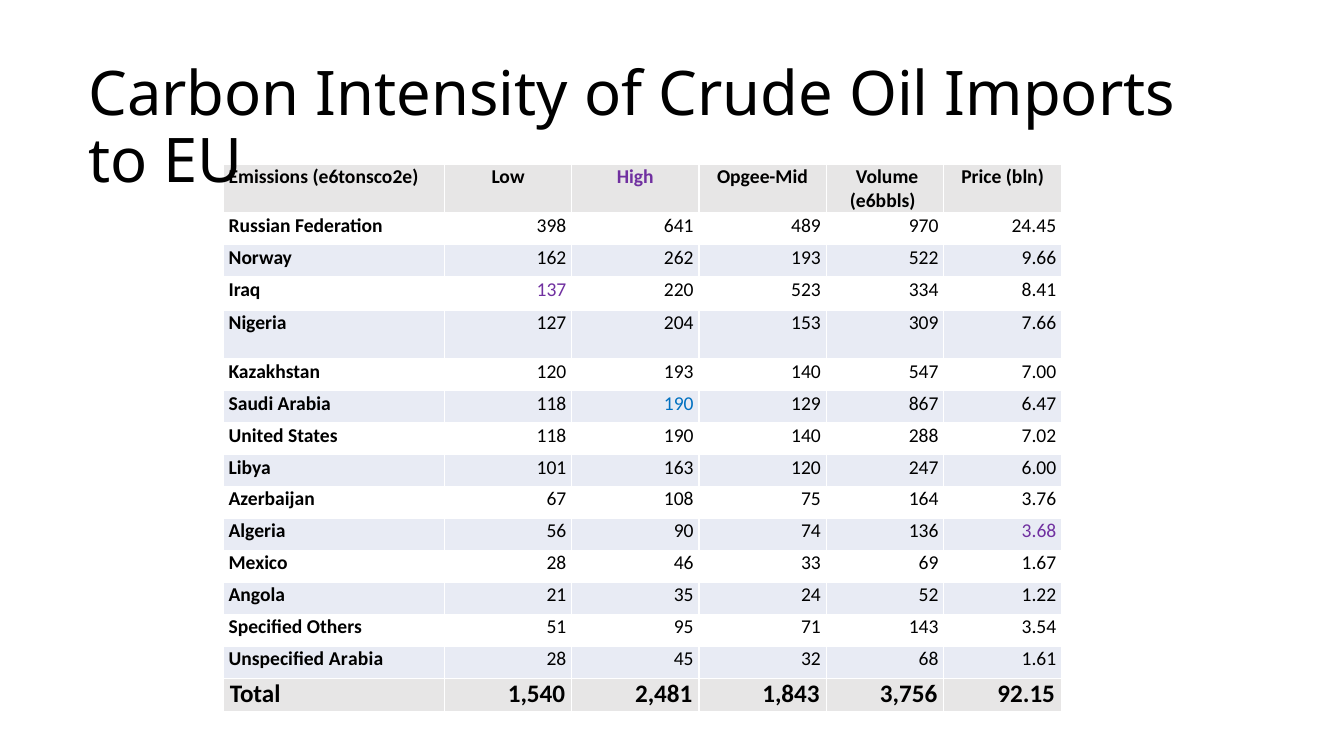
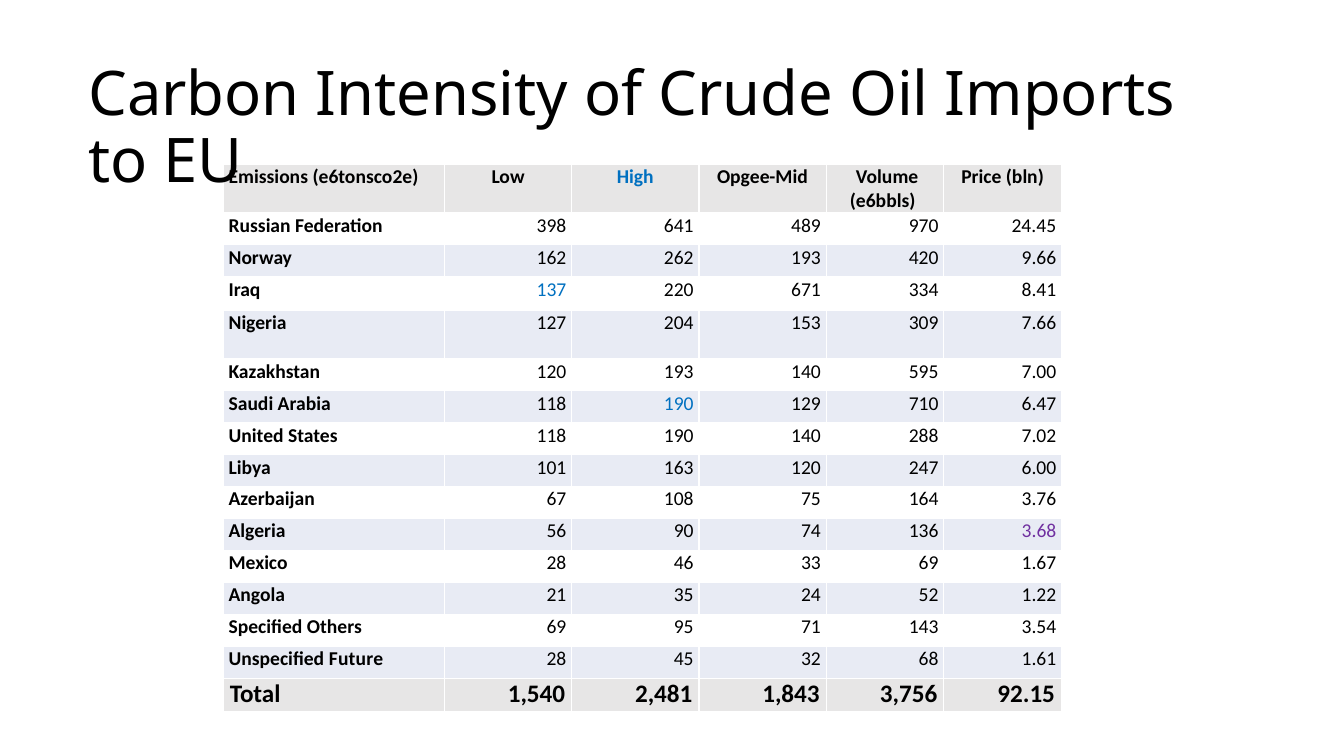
High colour: purple -> blue (635, 177)
522: 522 -> 420 (924, 258)
137 colour: purple -> blue (552, 290)
523: 523 -> 671 (806, 290)
547: 547 -> 595 (924, 371)
867: 867 -> 710 (924, 403)
Others 51: 51 -> 69 (556, 627)
Unspecified Arabia: Arabia -> Future (356, 659)
